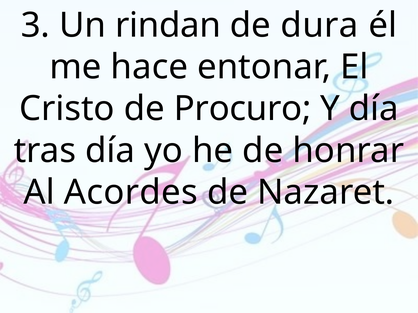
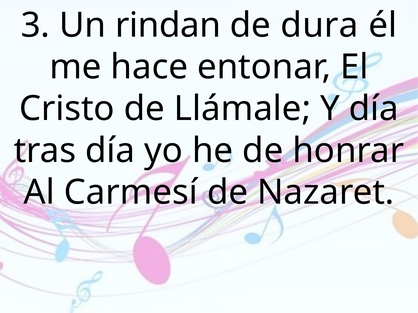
Procuro: Procuro -> Llámale (242, 109)
Acordes: Acordes -> Carmesí (131, 193)
